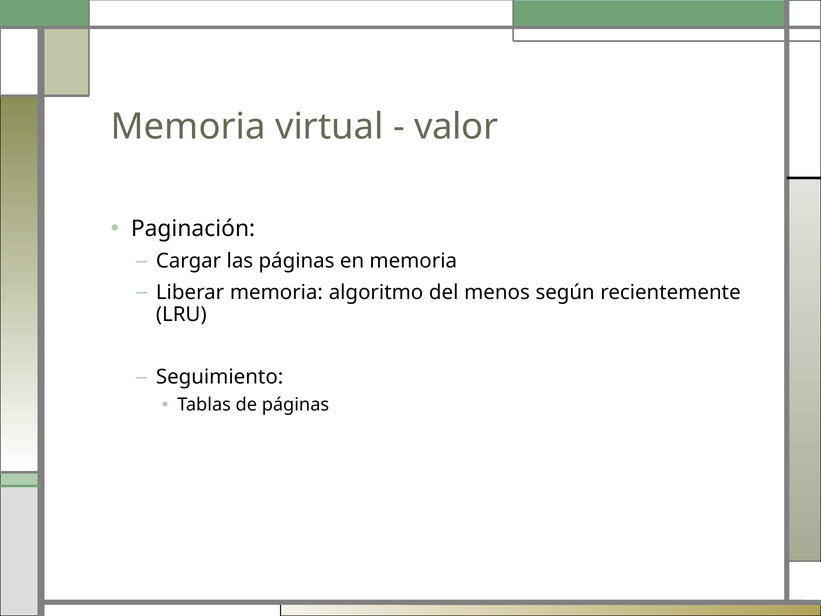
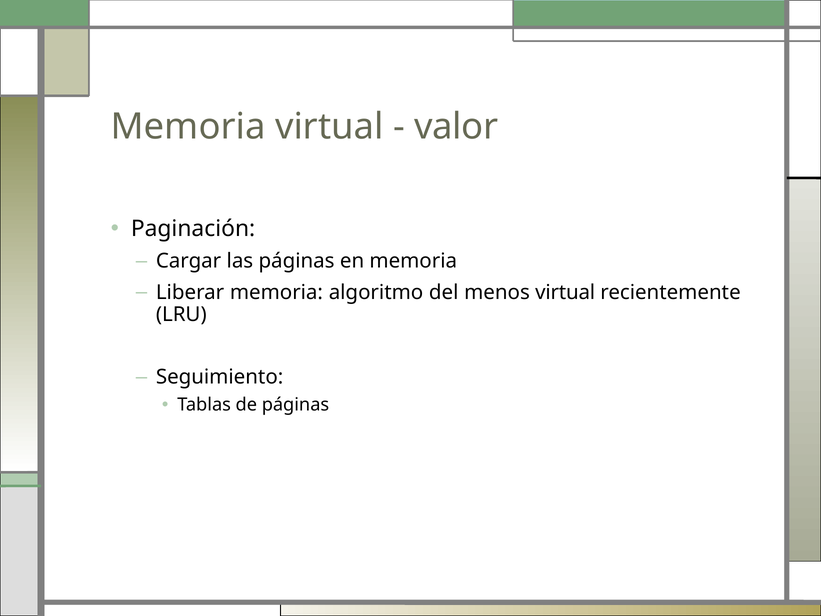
menos según: según -> virtual (565, 292)
